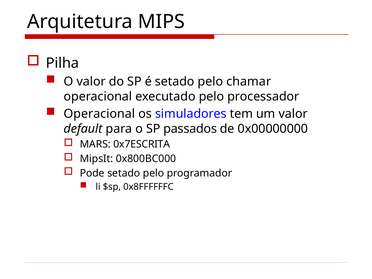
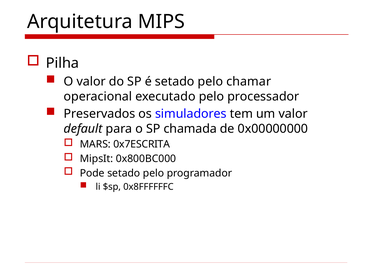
Operacional: Operacional -> Preservados (99, 114)
passados: passados -> chamada (190, 129)
